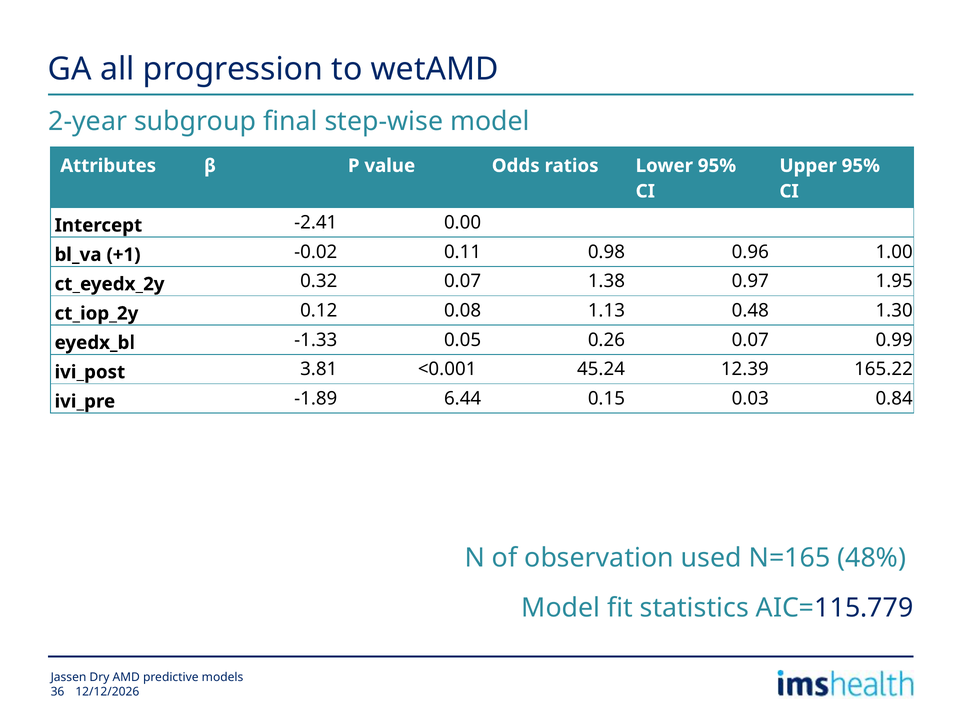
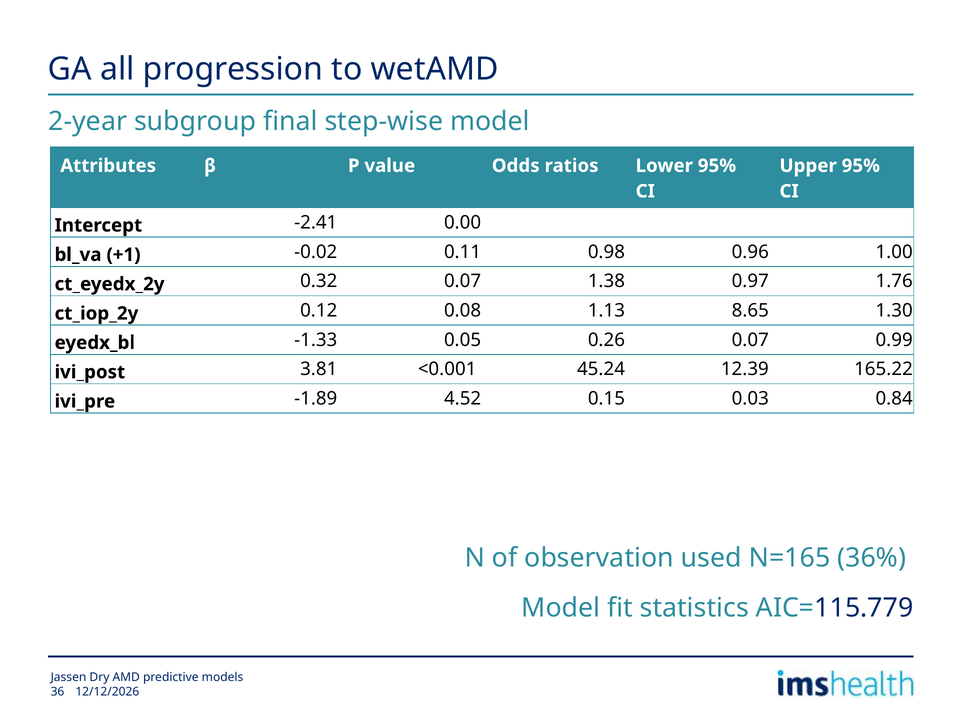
1.95: 1.95 -> 1.76 (894, 281)
0.48: 0.48 -> 8.65 (750, 310)
6.44: 6.44 -> 4.52 (463, 398)
48%: 48% -> 36% (872, 557)
